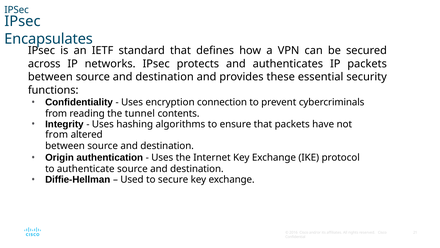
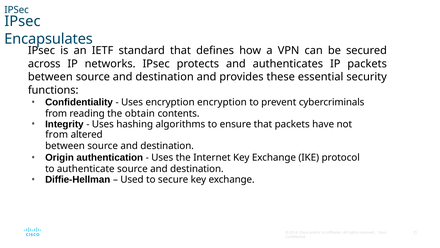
encryption connection: connection -> encryption (222, 102)
tunnel: tunnel -> obtain (140, 113)
